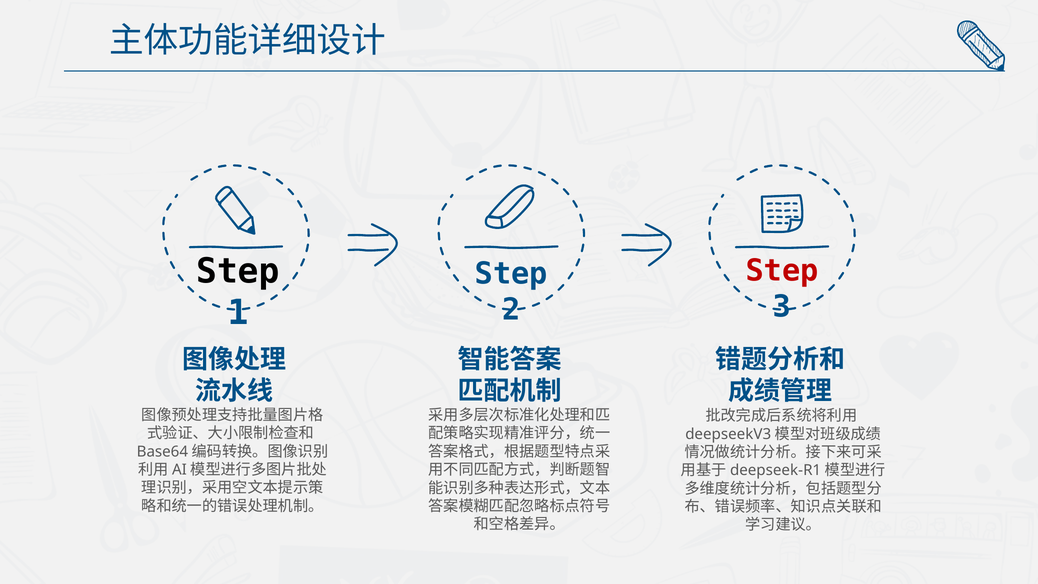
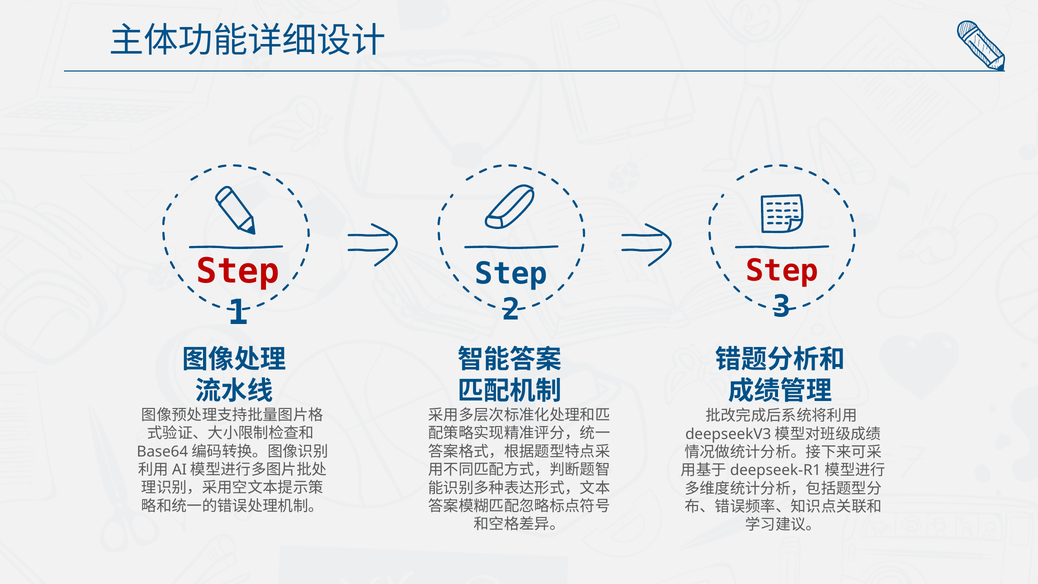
Step colour: black -> red (238, 271)
